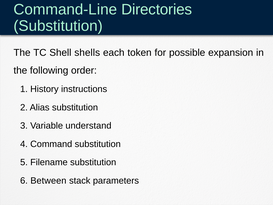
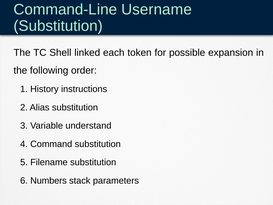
Directories: Directories -> Username (157, 9)
shells: shells -> linked (87, 53)
Between: Between -> Numbers (48, 180)
